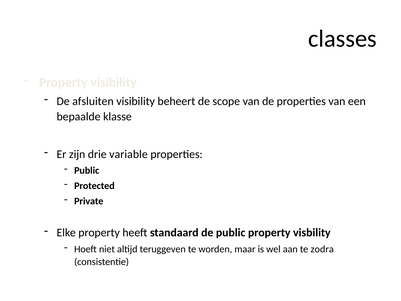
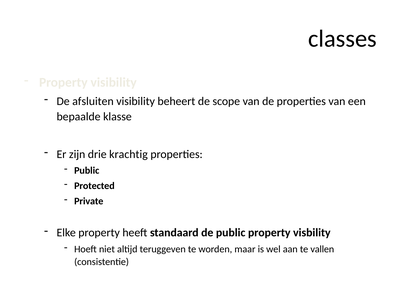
variable: variable -> krachtig (129, 154)
zodra: zodra -> vallen (322, 249)
